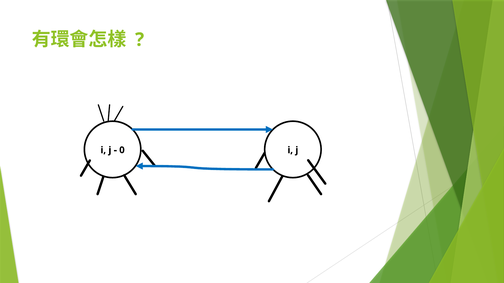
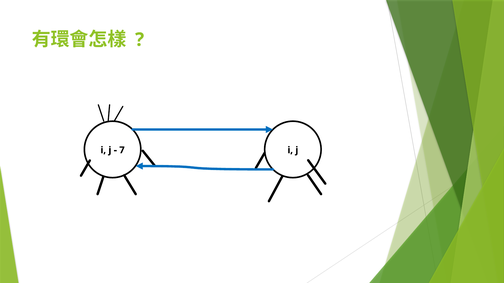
0: 0 -> 7 (122, 150)
